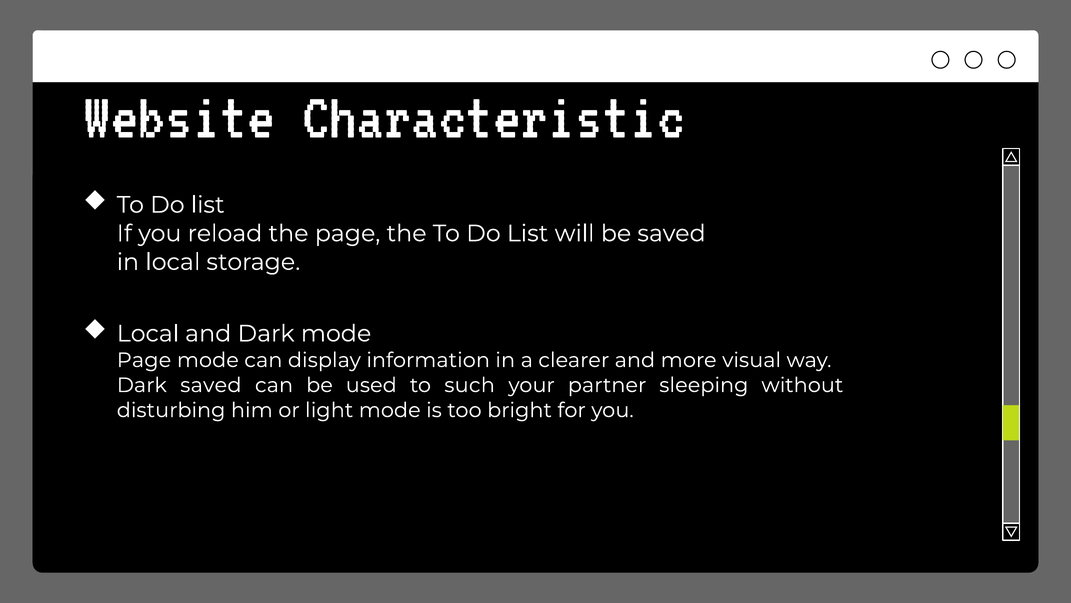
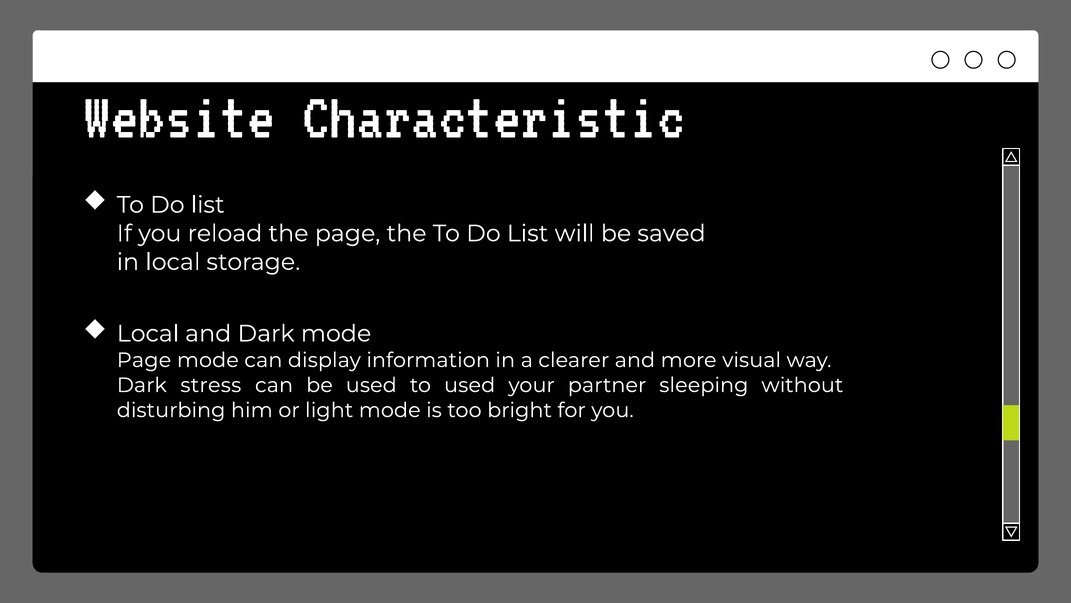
Dark saved: saved -> stress (211, 385)
to such: such -> used (470, 385)
